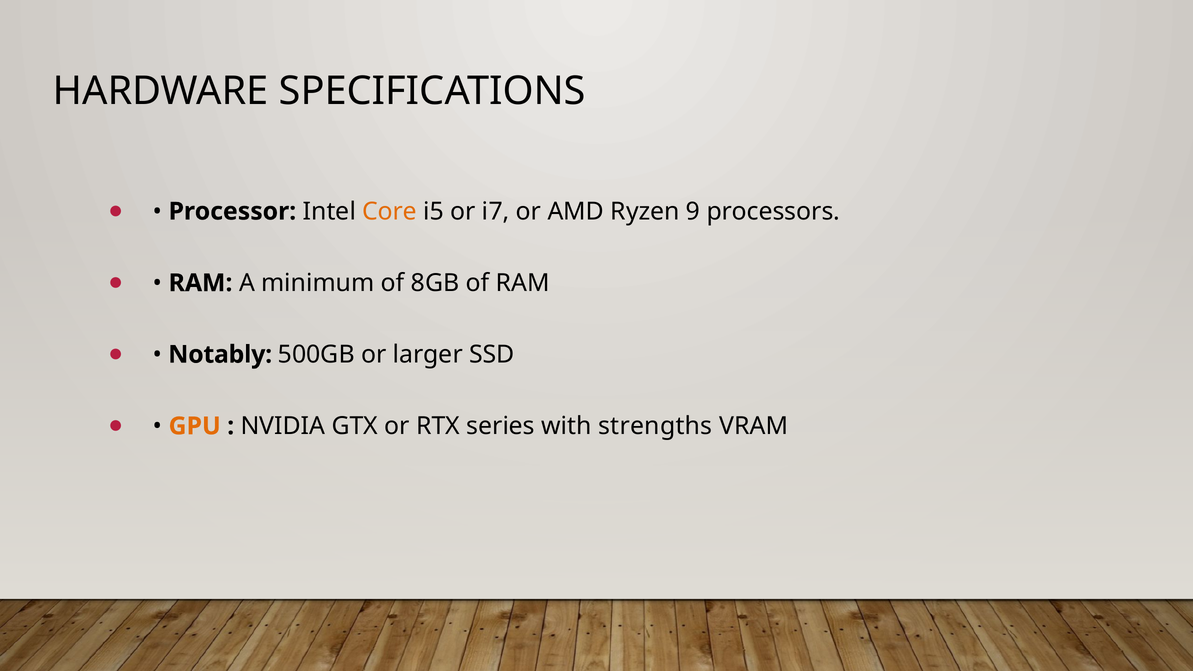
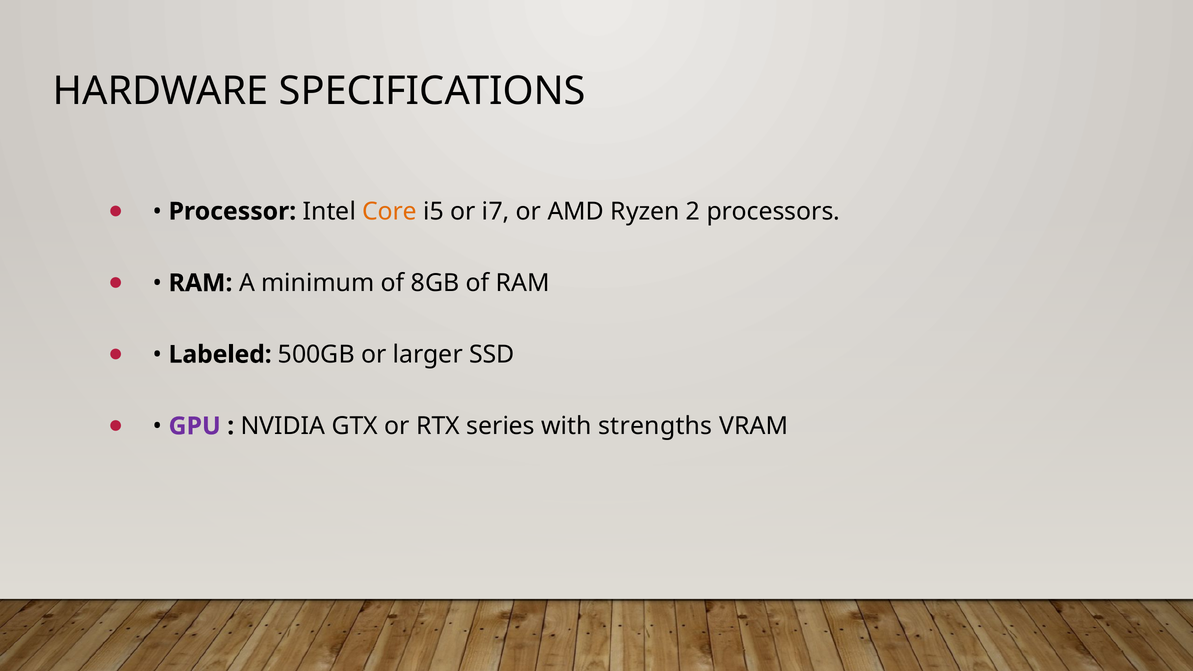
9: 9 -> 2 (693, 211)
Notably: Notably -> Labeled (220, 355)
GPU colour: orange -> purple (195, 426)
